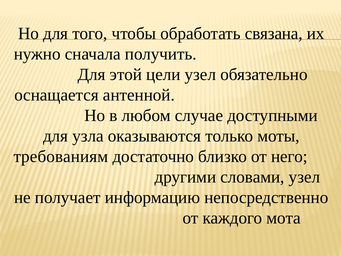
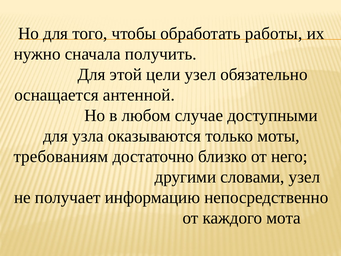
связана: связана -> работы (274, 34)
